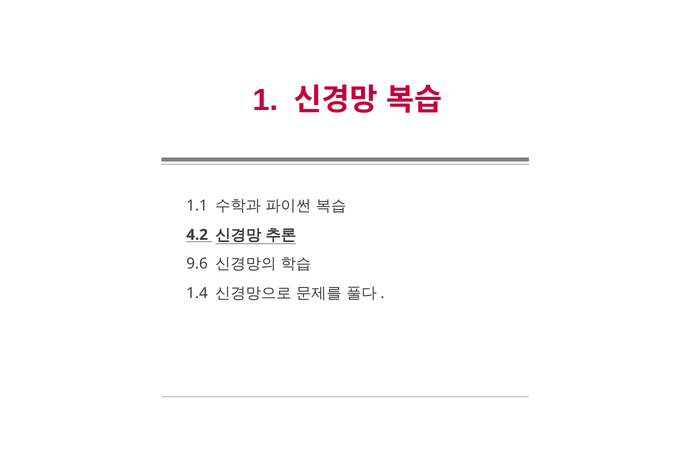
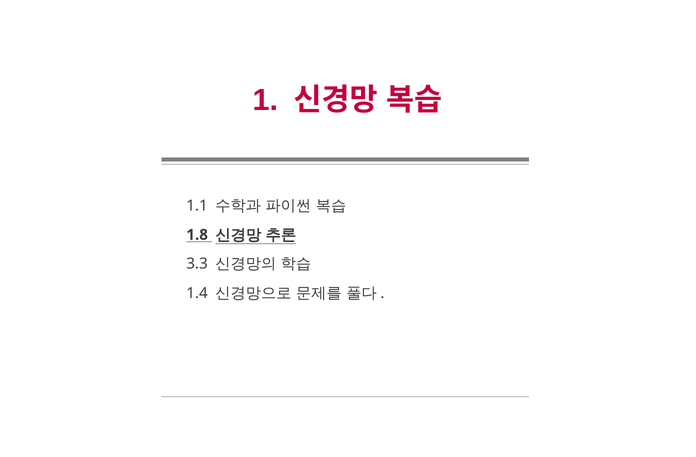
4.2: 4.2 -> 1.8 (197, 235)
9.6: 9.6 -> 3.3 (197, 264)
